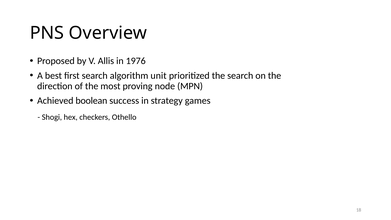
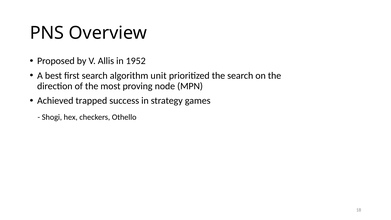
1976: 1976 -> 1952 (136, 61)
boolean: boolean -> trapped (91, 101)
